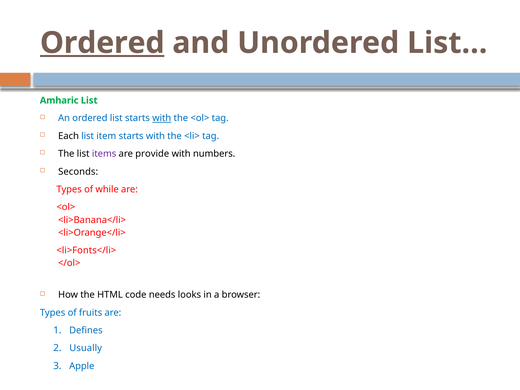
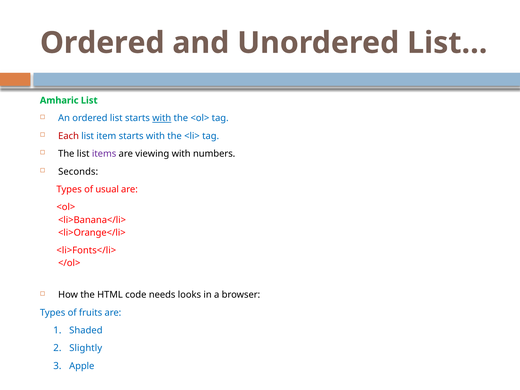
Ordered underline: present -> none (102, 43)
Each colour: black -> red (69, 136)
provide: provide -> viewing (152, 154)
while: while -> usual (107, 189)
Defines: Defines -> Shaded (86, 330)
Usually: Usually -> Slightly (86, 348)
